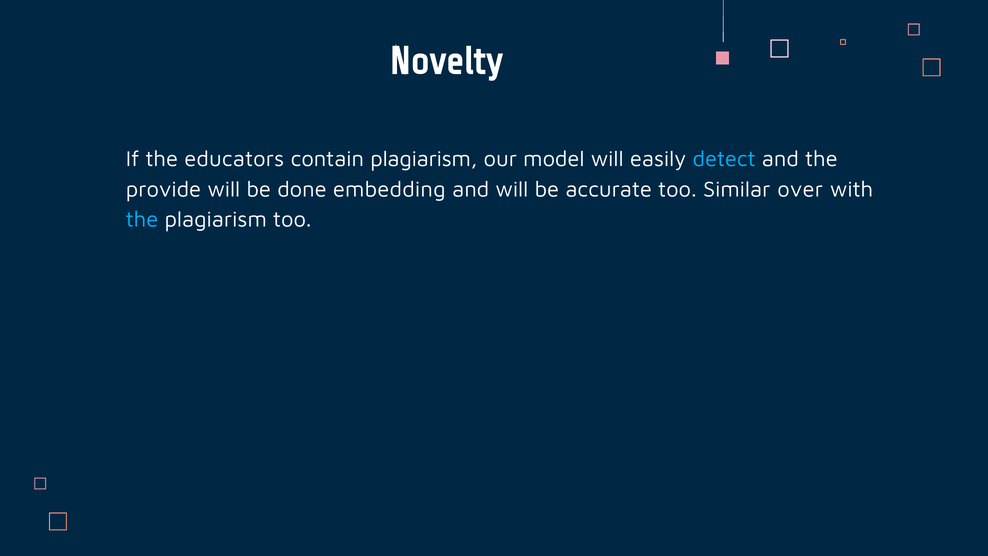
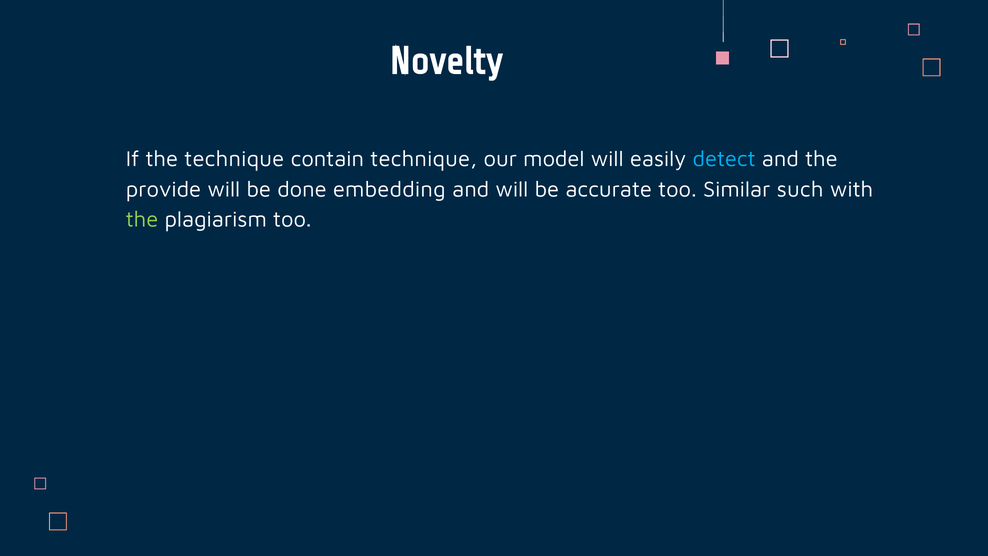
the educators: educators -> technique (234, 159)
contain plagiarism: plagiarism -> technique (424, 159)
over: over -> such (800, 189)
the colour: light blue -> light green (142, 220)
